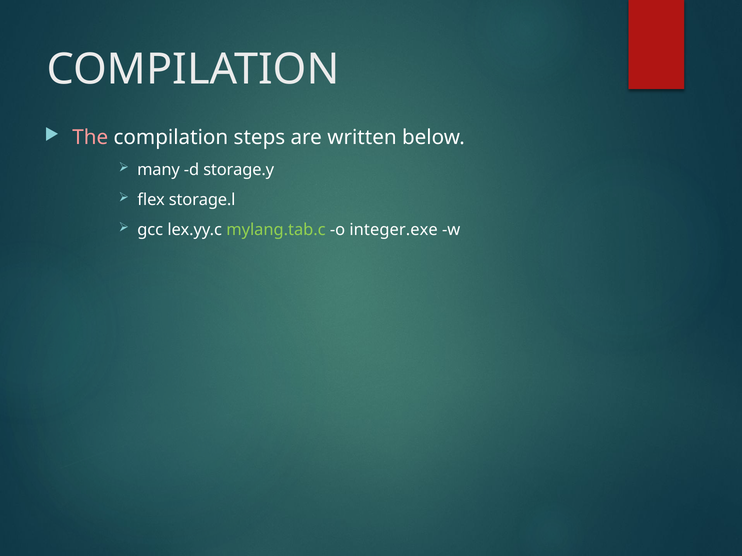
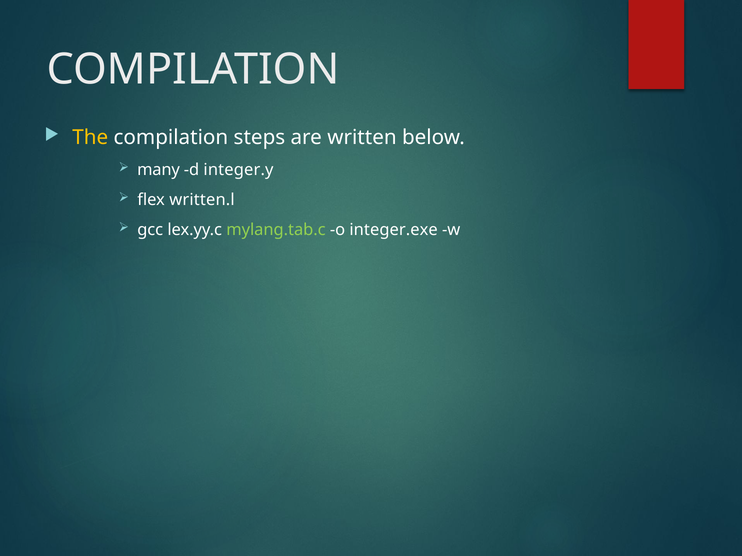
The colour: pink -> yellow (90, 138)
storage.y: storage.y -> integer.y (238, 170)
storage.l: storage.l -> written.l (202, 200)
